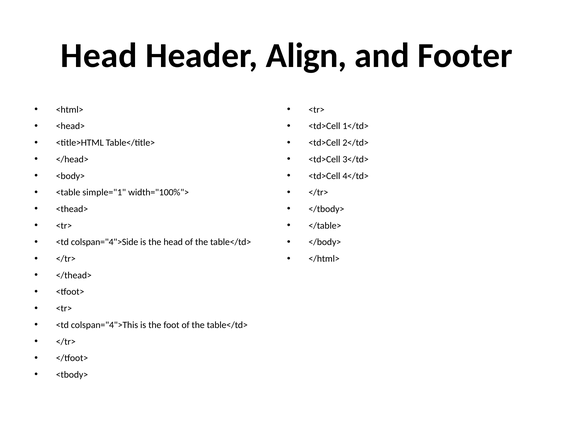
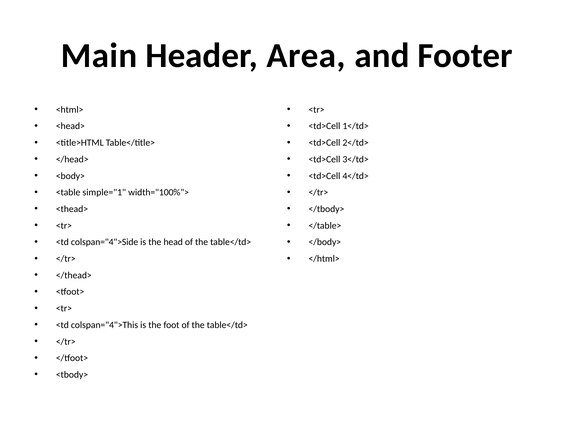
Head: Head -> Main (99, 56)
Align: Align -> Area (306, 56)
